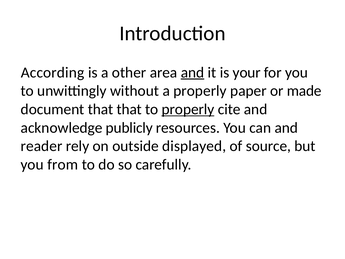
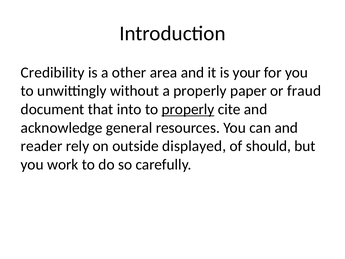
According: According -> Credibility (53, 72)
and underline: present -> none (192, 72)
made: made -> fraud (304, 91)
that that: that -> into (129, 109)
publicly: publicly -> general (129, 128)
source: source -> should (268, 146)
from: from -> work (63, 164)
